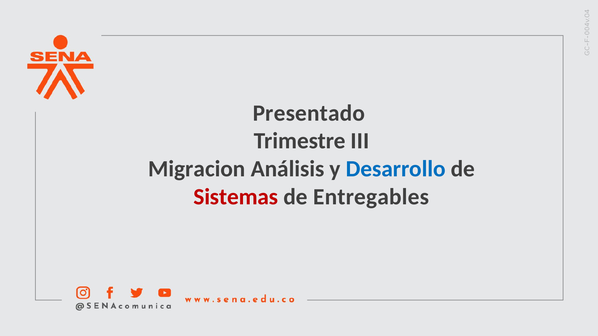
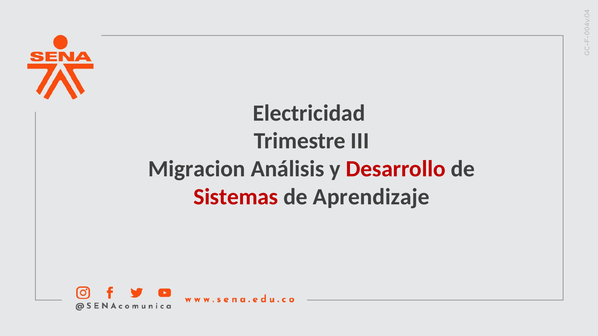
Presentado: Presentado -> Electricidad (309, 113)
Desarrollo colour: blue -> red (396, 169)
Entregables: Entregables -> Aprendizaje (371, 197)
